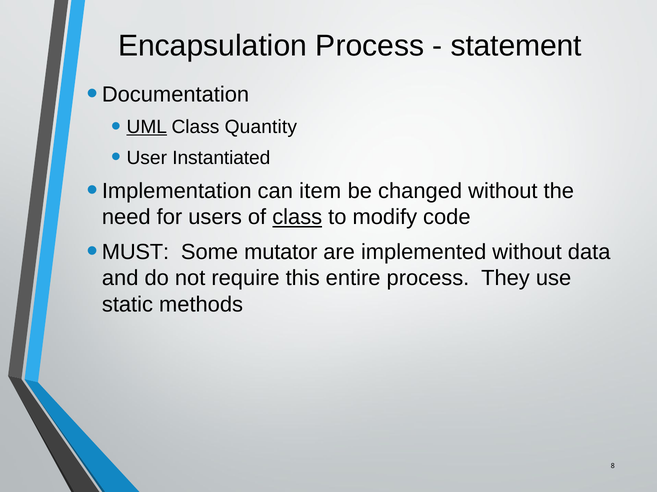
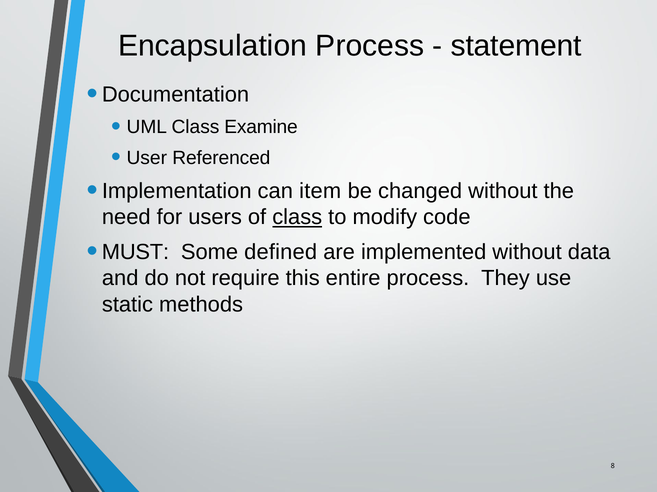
UML underline: present -> none (147, 127)
Quantity: Quantity -> Examine (261, 127)
Instantiated: Instantiated -> Referenced (221, 158)
mutator: mutator -> defined (281, 252)
